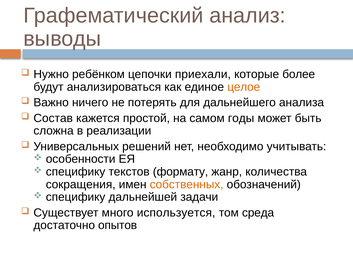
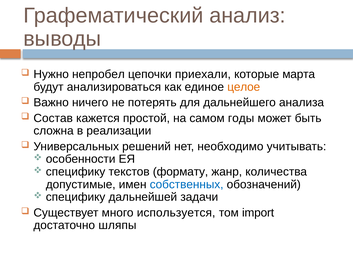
ребёнком: ребёнком -> непробел (98, 74)
более: более -> марта (299, 74)
сокращения: сокращения -> допустимые (81, 185)
собственных colour: orange -> blue (187, 185)
среда: среда -> import (258, 213)
опытов: опытов -> шляпы (117, 226)
